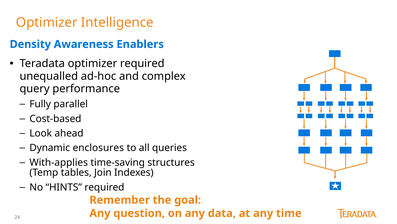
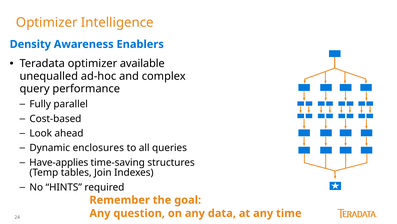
optimizer required: required -> available (142, 63)
With-applies: With-applies -> Have-applies (59, 162)
